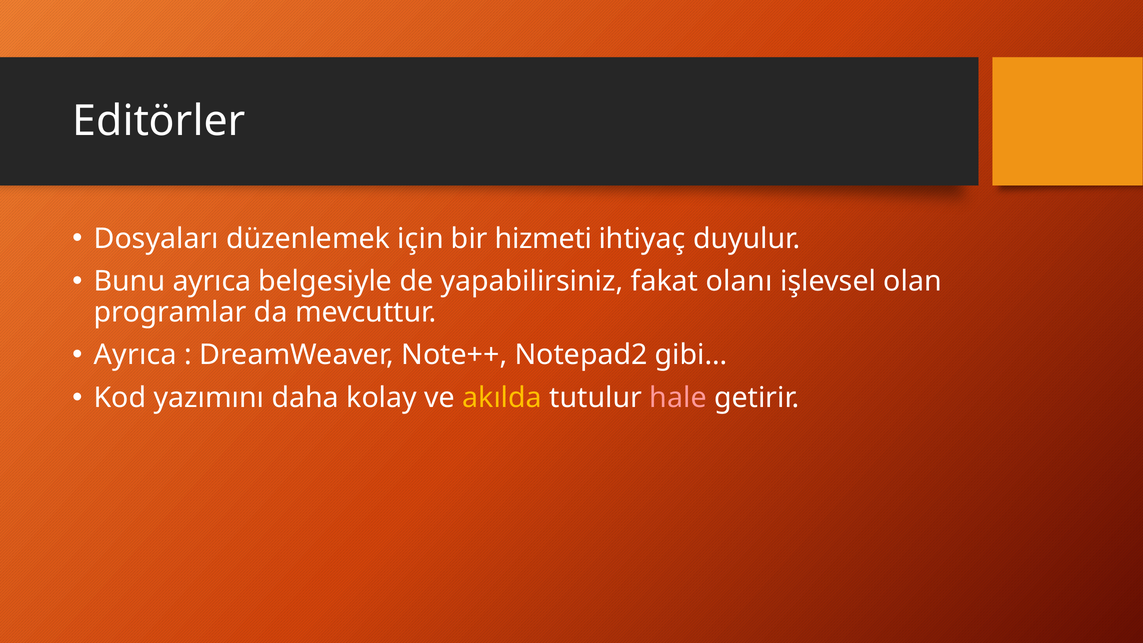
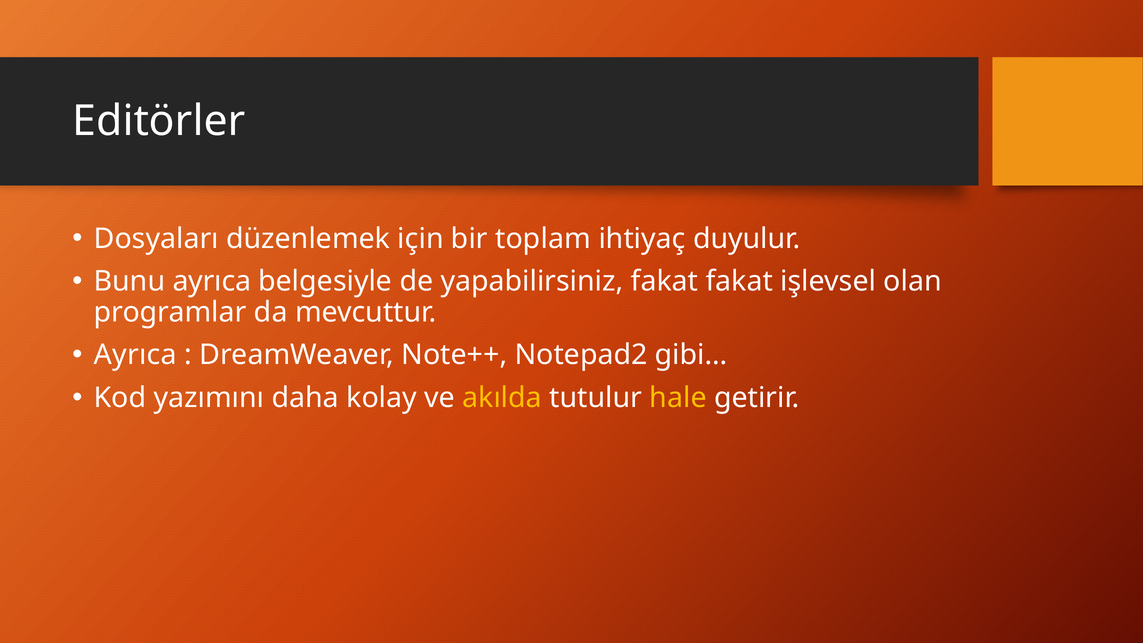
hizmeti: hizmeti -> toplam (543, 239)
fakat olanı: olanı -> fakat (739, 281)
hale colour: pink -> yellow (678, 398)
